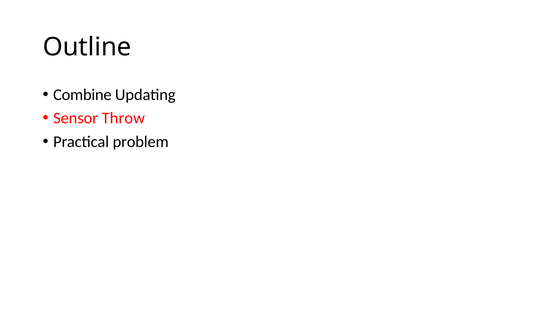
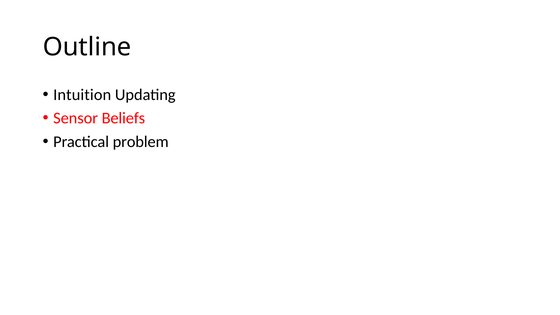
Combine: Combine -> Intuition (82, 95)
Throw: Throw -> Beliefs (123, 118)
